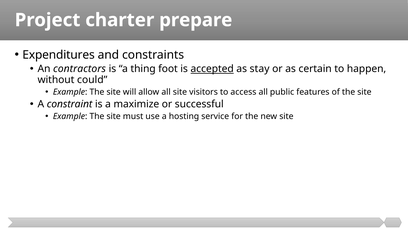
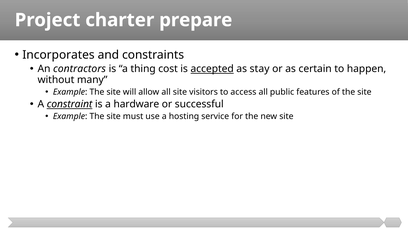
Expenditures: Expenditures -> Incorporates (58, 55)
foot: foot -> cost (168, 69)
could: could -> many (92, 80)
constraint underline: none -> present (70, 104)
maximize: maximize -> hardware (136, 104)
